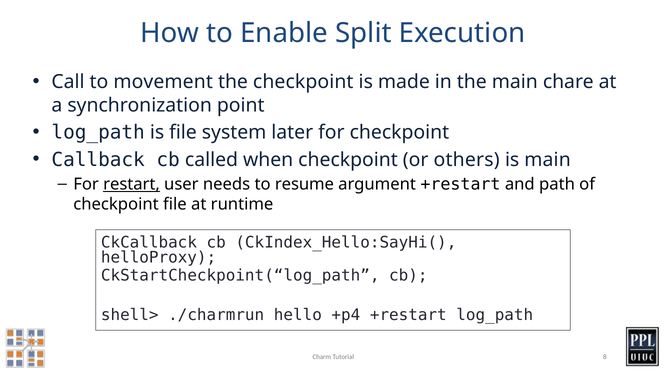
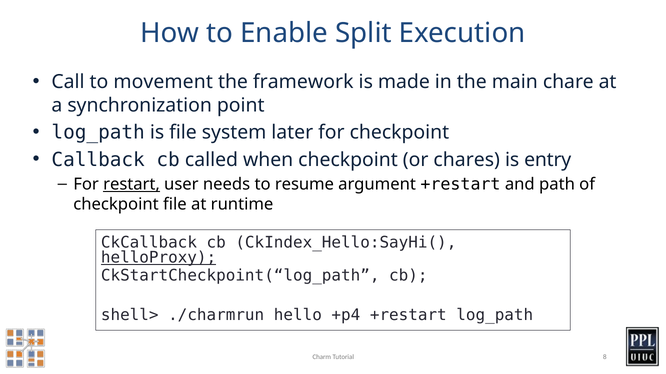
the checkpoint: checkpoint -> framework (303, 82)
others: others -> chares (467, 160)
is main: main -> entry (548, 160)
helloProxy underline: none -> present (159, 258)
